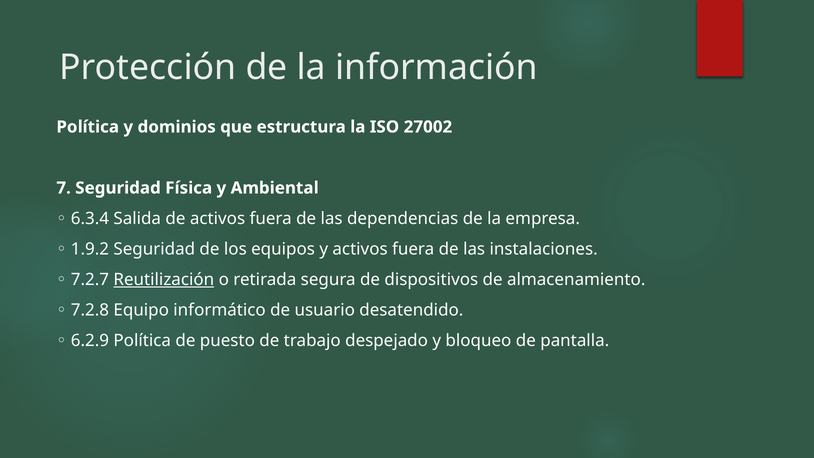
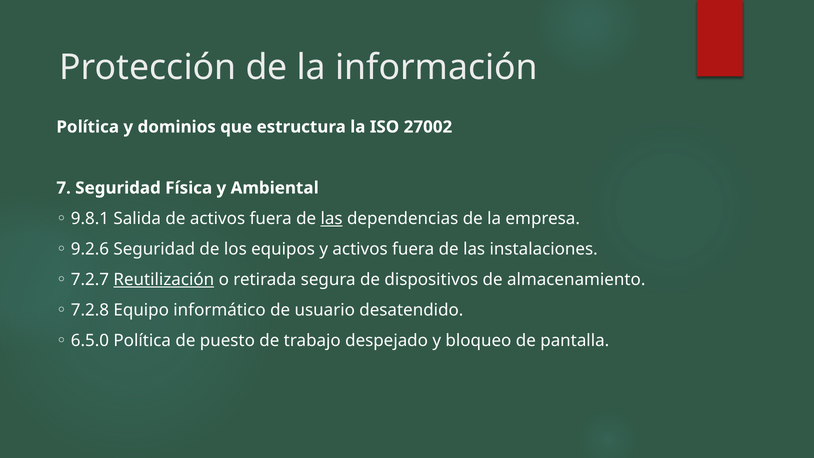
6.3.4: 6.3.4 -> 9.8.1 (90, 218)
las underline: none -> present (332, 218)
1.9.2: 1.9.2 -> 9.2.6 (90, 249)
6.2.9: 6.2.9 -> 6.5.0 (90, 341)
